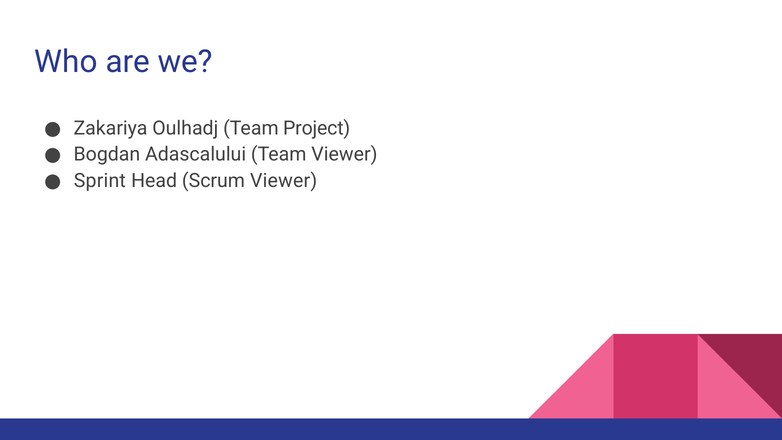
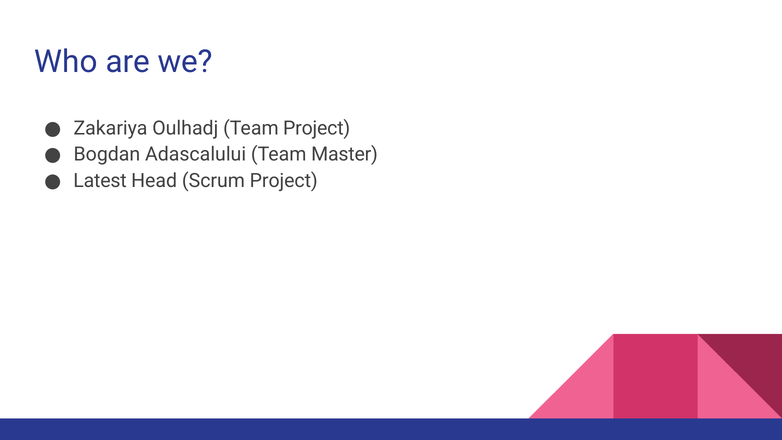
Team Viewer: Viewer -> Master (345, 154)
Sprint: Sprint -> Latest (100, 181)
Scrum Viewer: Viewer -> Project (284, 181)
